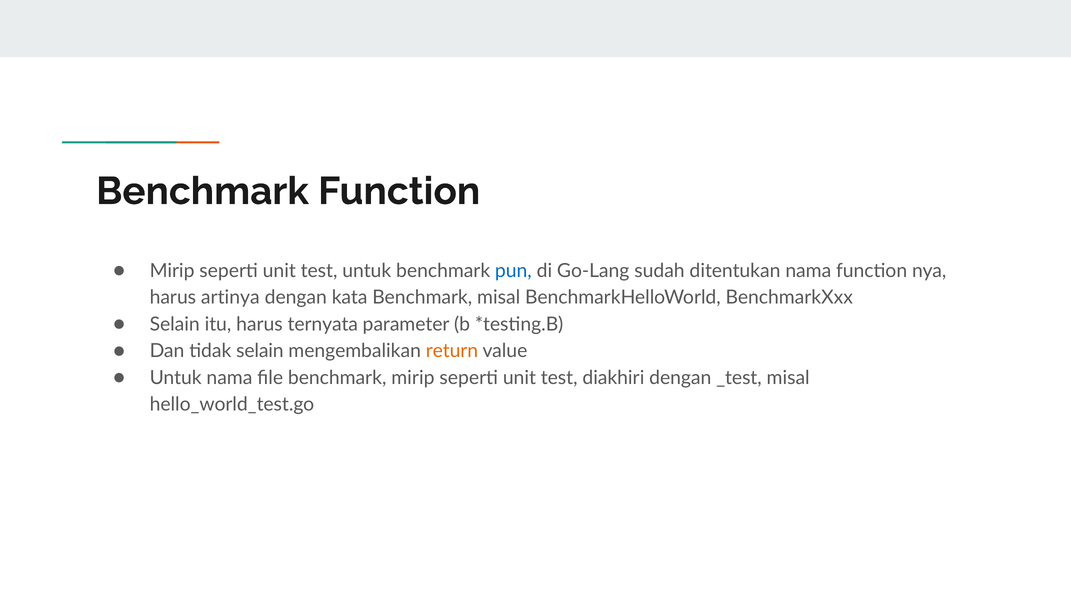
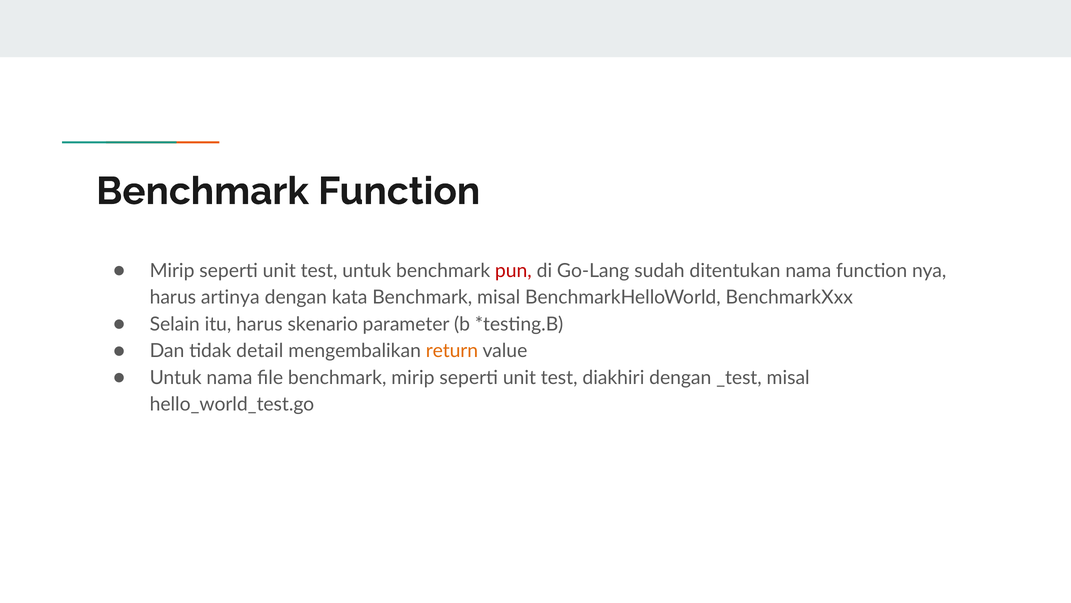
pun colour: blue -> red (513, 271)
ternyata: ternyata -> skenario (323, 324)
tidak selain: selain -> detail (260, 351)
